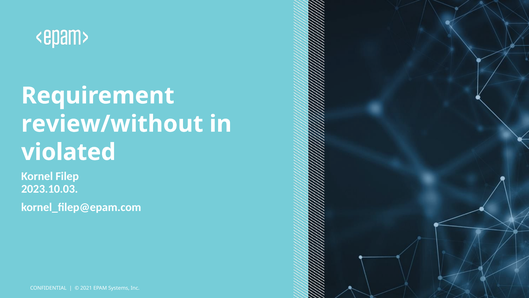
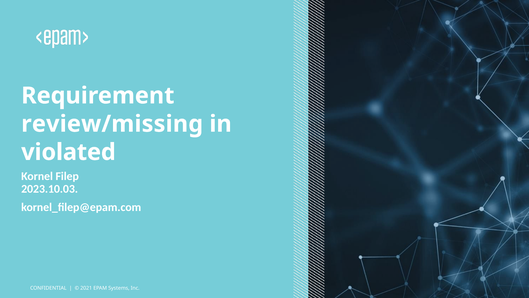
review/without: review/without -> review/missing (112, 124)
